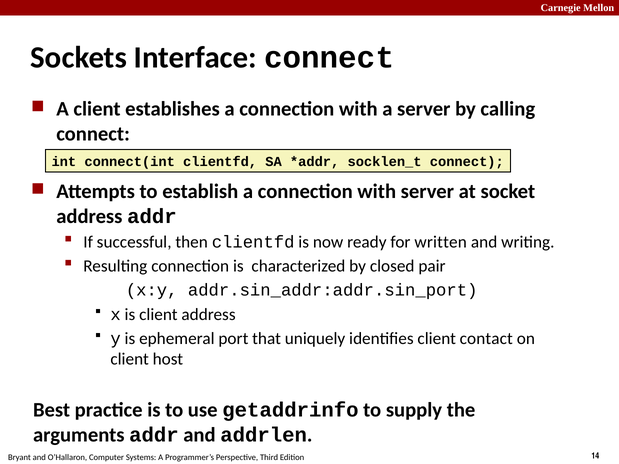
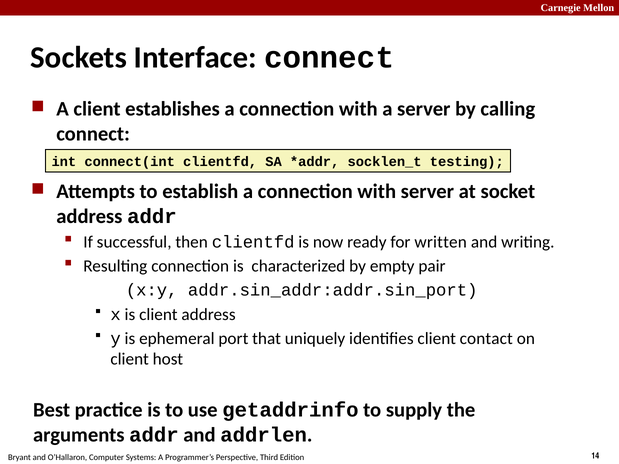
socklen_t connect: connect -> testing (467, 162)
closed: closed -> empty (392, 266)
